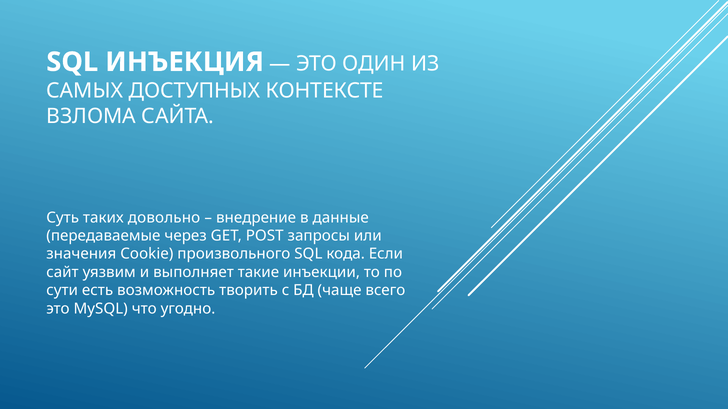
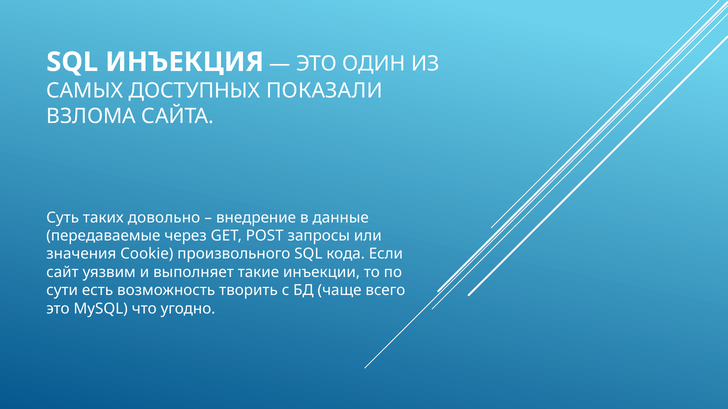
КОНТЕКСТЕ: КОНТЕКСТЕ -> ПОКАЗАЛИ (324, 91)
